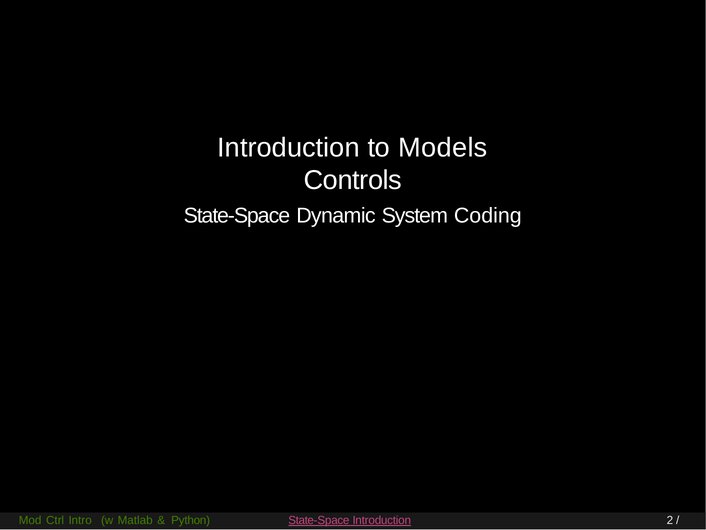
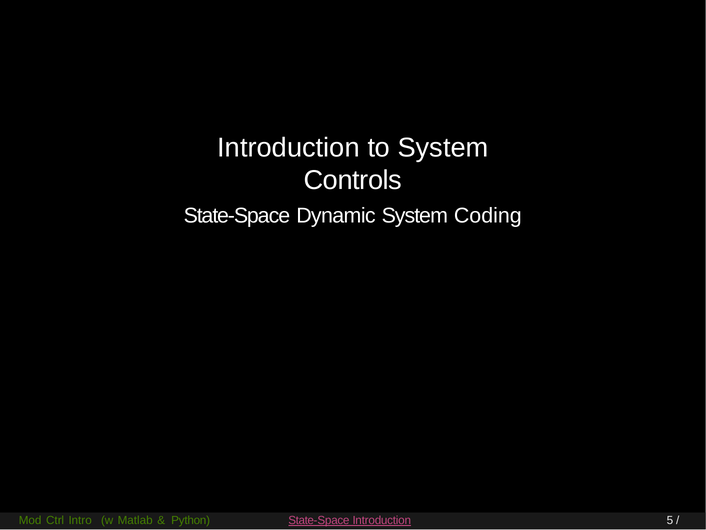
to Models: Models -> System (443, 148)
2: 2 -> 5 (670, 520)
